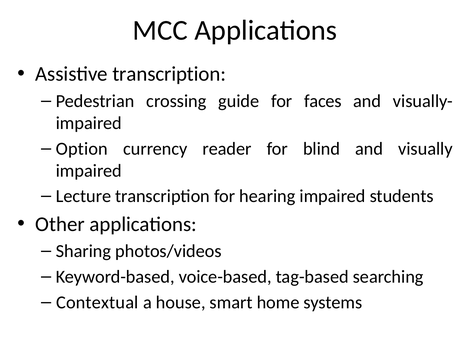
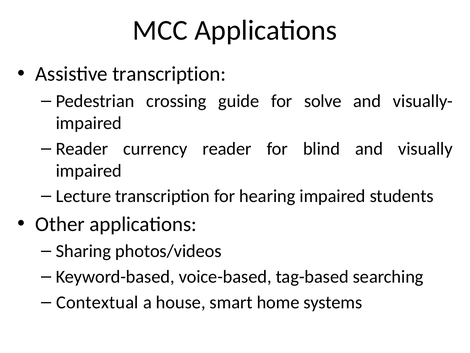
faces: faces -> solve (323, 101)
Option: Option -> Reader (82, 148)
